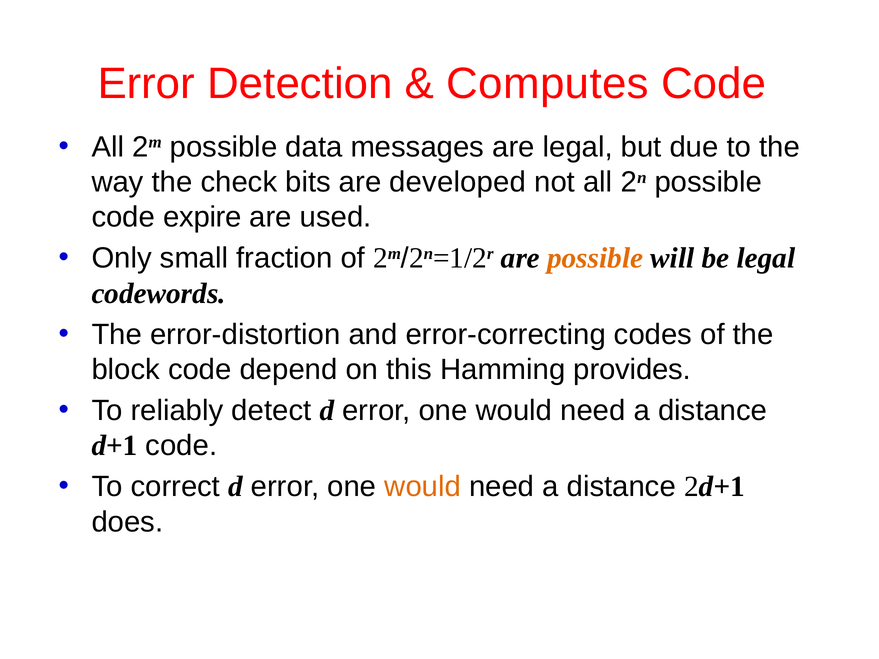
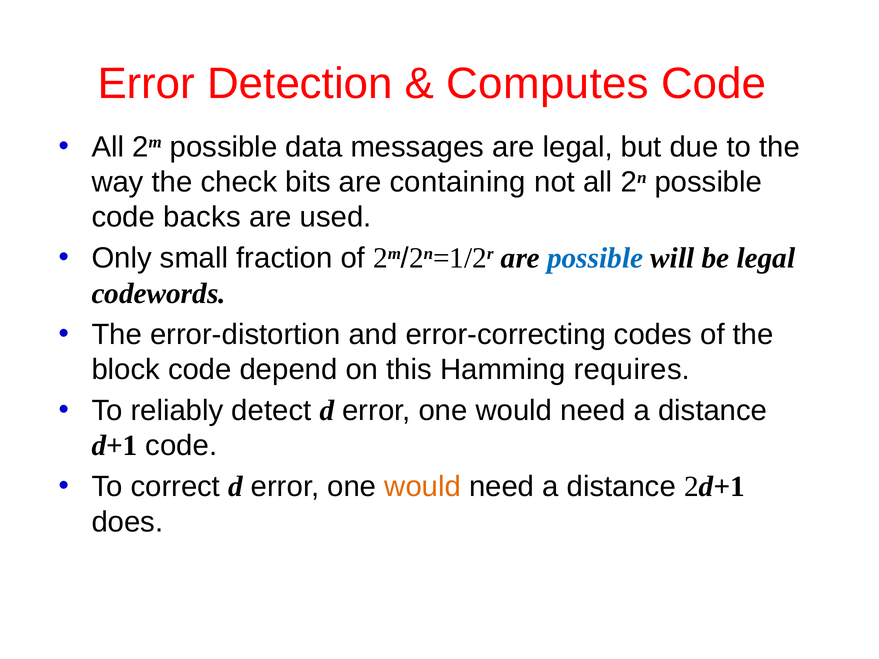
developed: developed -> containing (458, 182)
expire: expire -> backs (202, 217)
possible colour: orange -> blue (595, 258)
provides: provides -> requires (632, 370)
